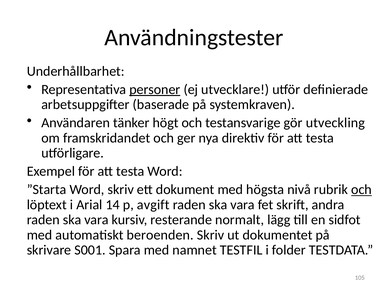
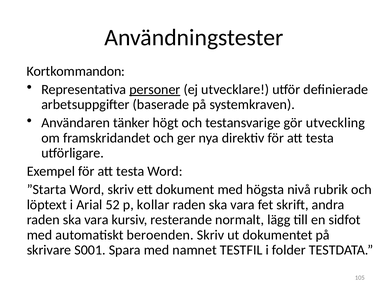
Underhållbarhet: Underhållbarhet -> Kortkommandon (76, 71)
och underline: present -> none (361, 190)
14: 14 -> 52 (113, 205)
avgift: avgift -> kollar (153, 205)
